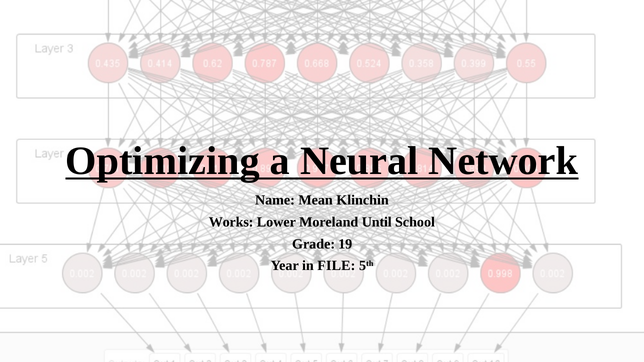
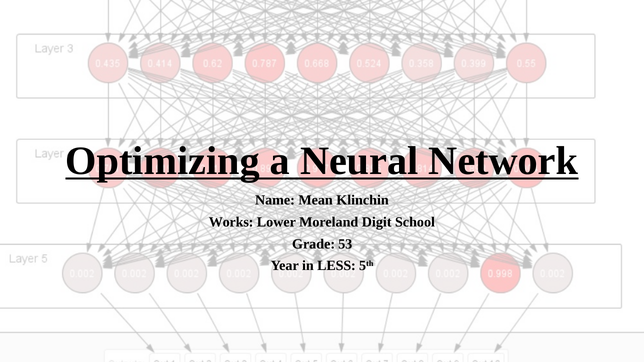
Until: Until -> Digit (377, 222)
19: 19 -> 53 (345, 244)
FILE: FILE -> LESS (337, 266)
